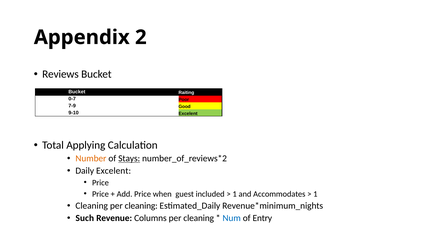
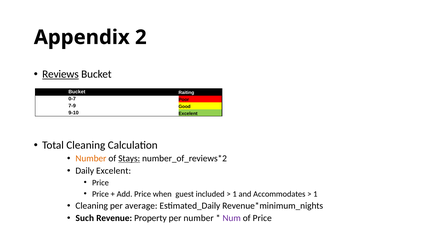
Reviews underline: none -> present (60, 74)
Total Applying: Applying -> Cleaning (86, 145)
cleaning: cleaning -> average (141, 206)
Columns: Columns -> Property (150, 218)
cleaning: cleaning -> number (199, 218)
Num colour: blue -> purple (232, 218)
of Entry: Entry -> Price (262, 218)
